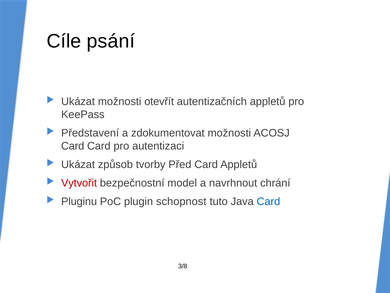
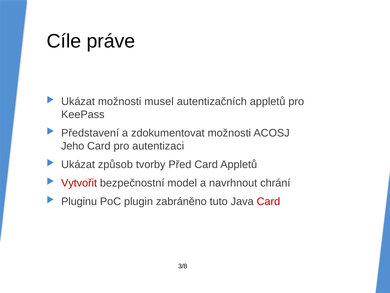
psání: psání -> práve (111, 41)
otevřít: otevřít -> musel (159, 101)
Card: Card -> Jeho (73, 146)
schopnost: schopnost -> zabráněno (181, 201)
Card colour: blue -> red (268, 201)
